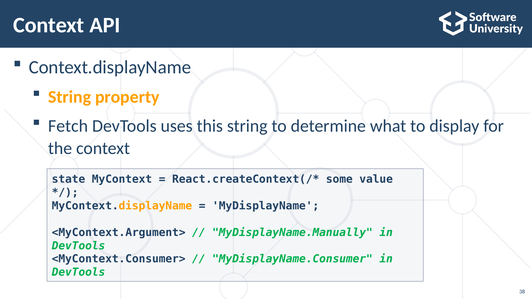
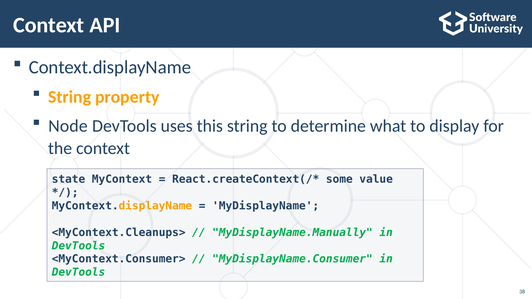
Fetch: Fetch -> Node (68, 126)
<MyContext.Argument>: <MyContext.Argument> -> <MyContext.Cleanups> (119, 233)
